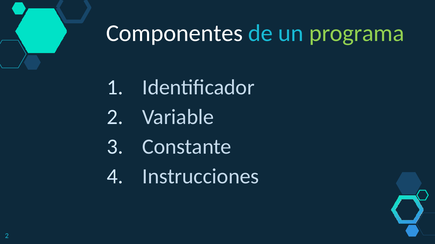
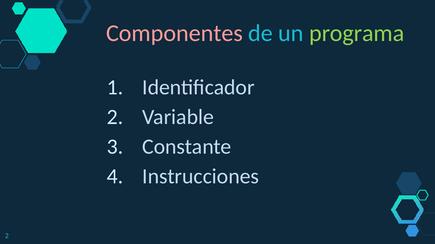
Componentes colour: white -> pink (174, 33)
